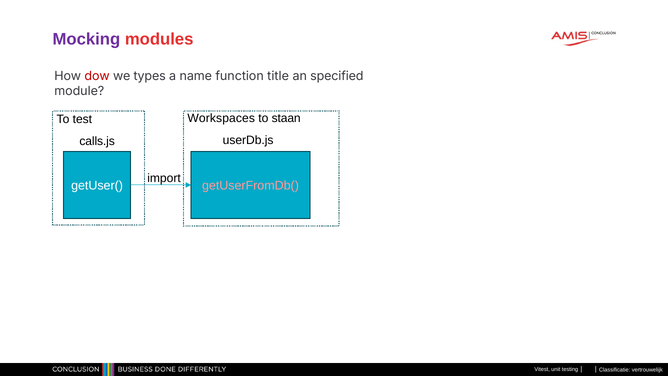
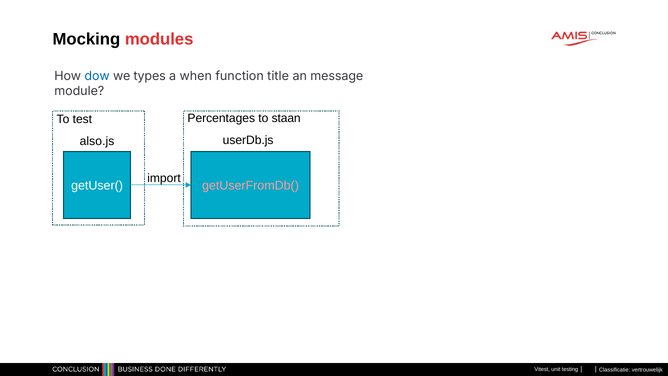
Mocking colour: purple -> black (86, 39)
dow colour: red -> blue (97, 76)
name: name -> when (196, 76)
specified: specified -> message (337, 76)
Workspaces: Workspaces -> Percentages (221, 118)
calls.js: calls.js -> also.js (97, 141)
